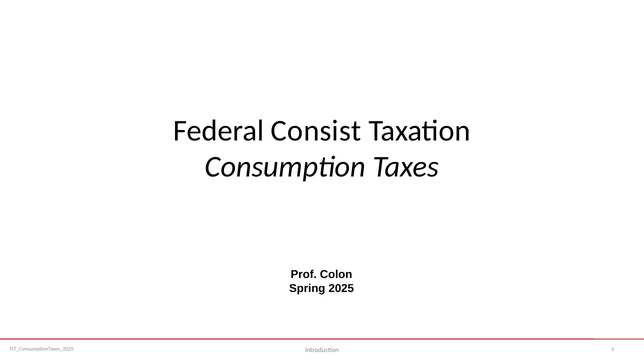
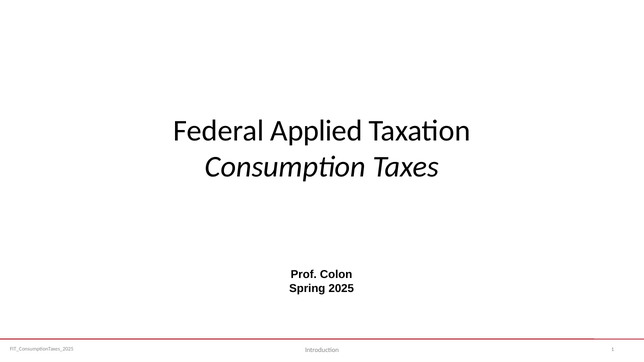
Consist: Consist -> Applied (316, 131)
